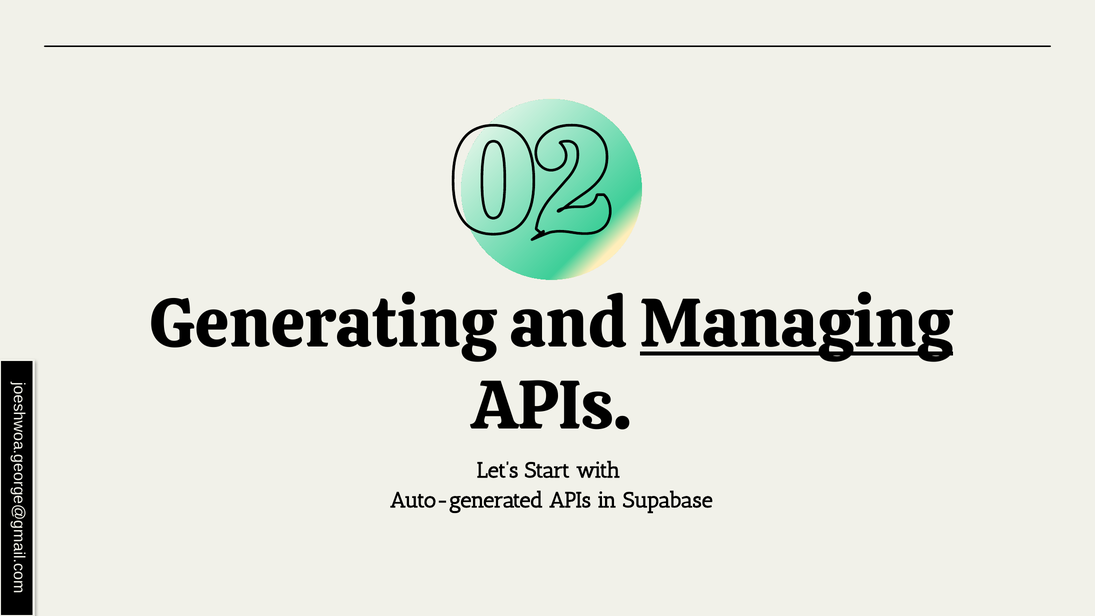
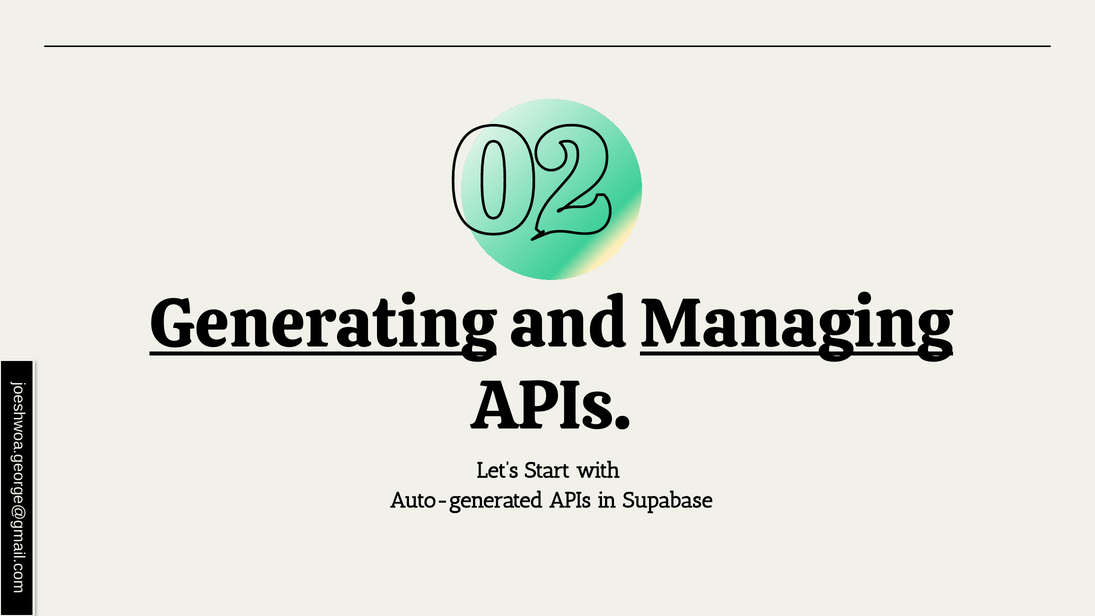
Generating underline: none -> present (323, 324)
